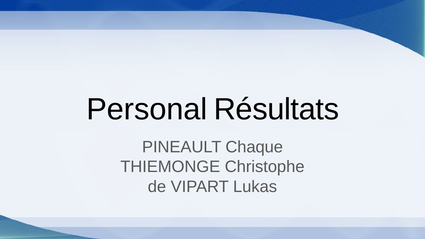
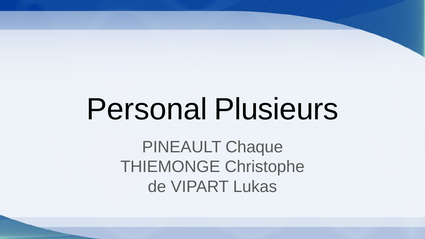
Résultats: Résultats -> Plusieurs (276, 109)
